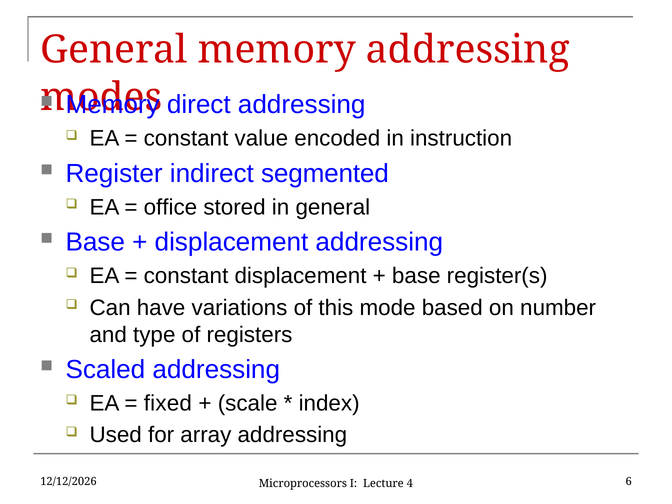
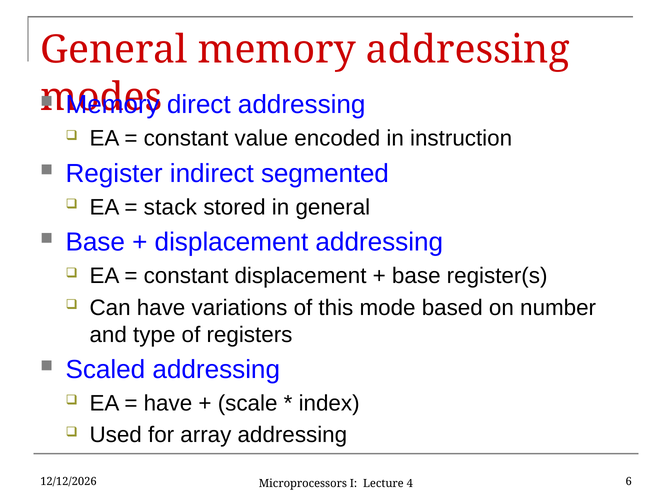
office: office -> stack (170, 207)
fixed: fixed -> have (168, 403)
